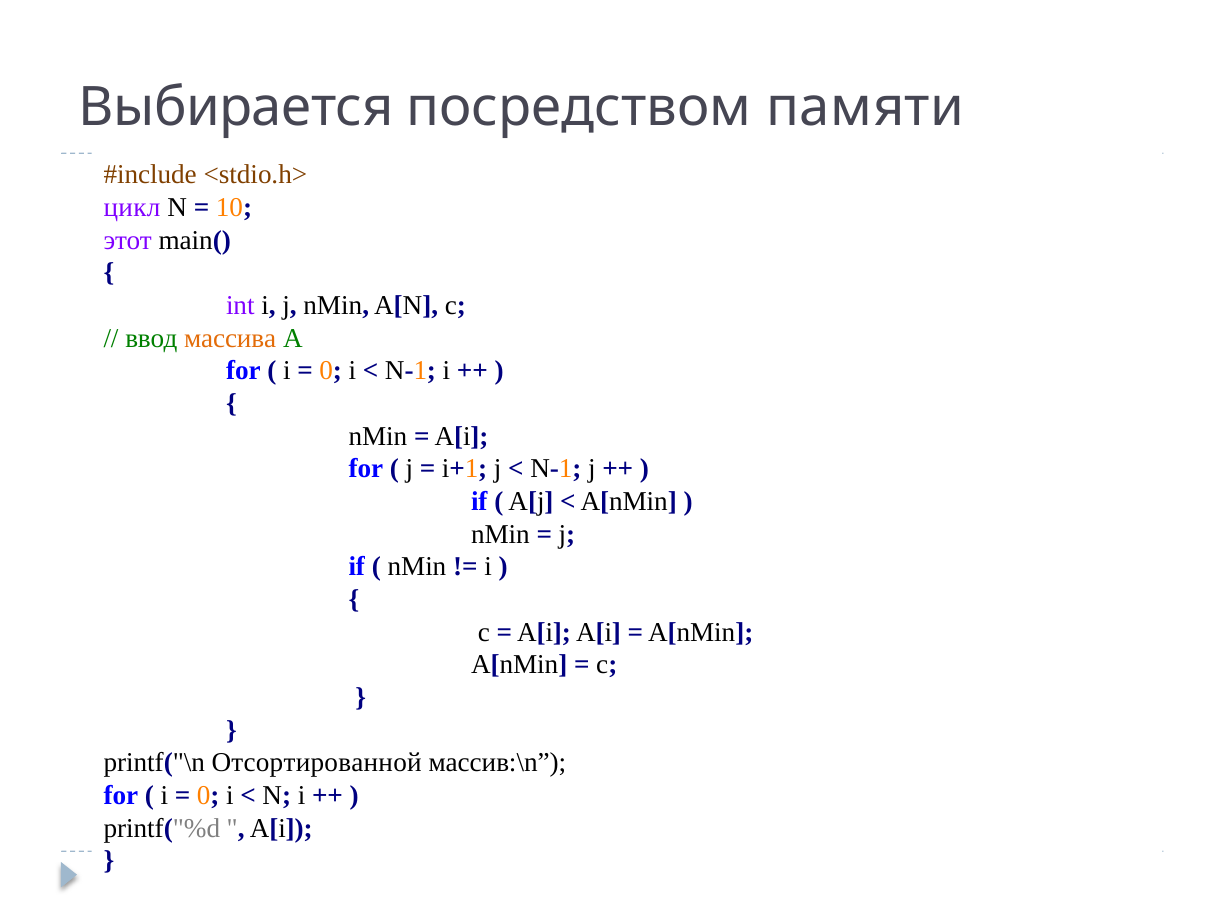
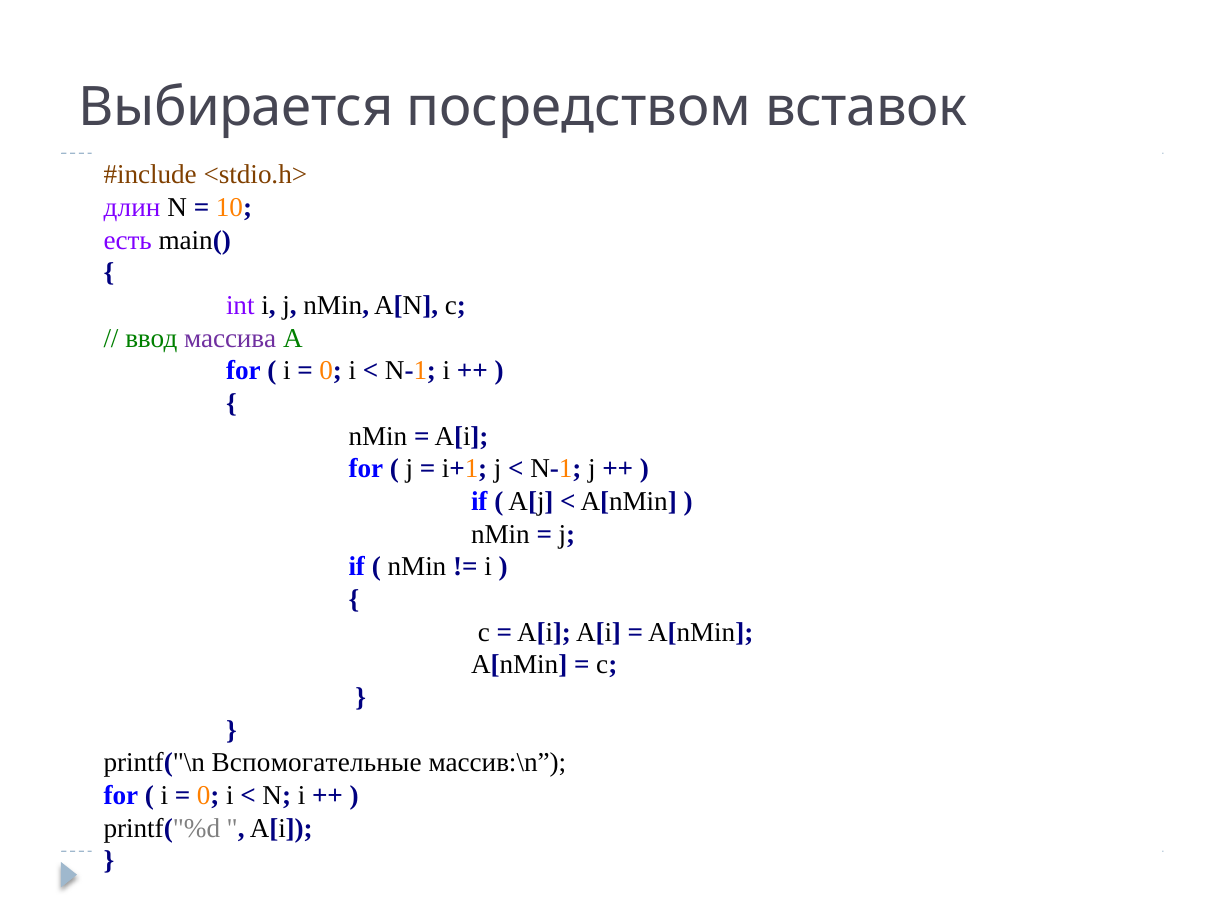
памяти: памяти -> вставок (866, 107)
цикл: цикл -> длин (132, 208)
этот: этот -> есть (128, 240)
массива colour: orange -> purple (230, 338)
Отсортированной: Отсортированной -> Вспомогательные (317, 763)
